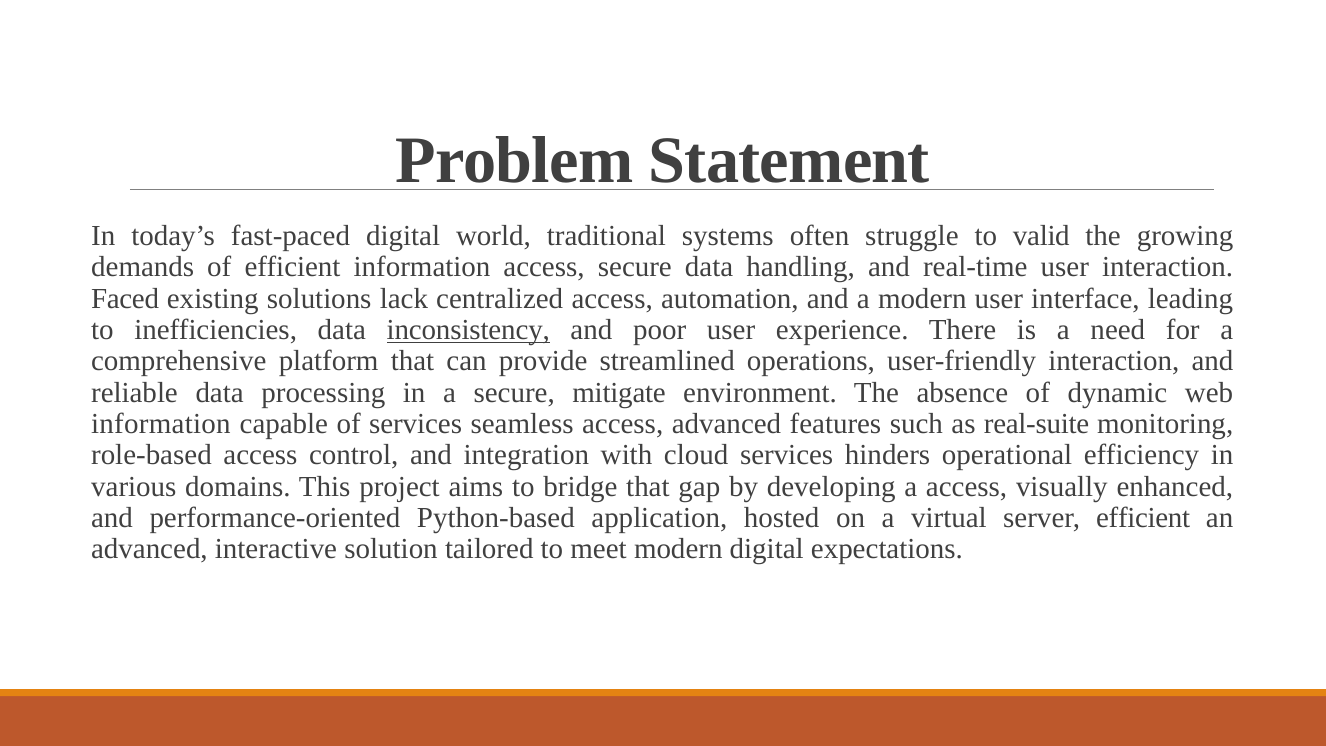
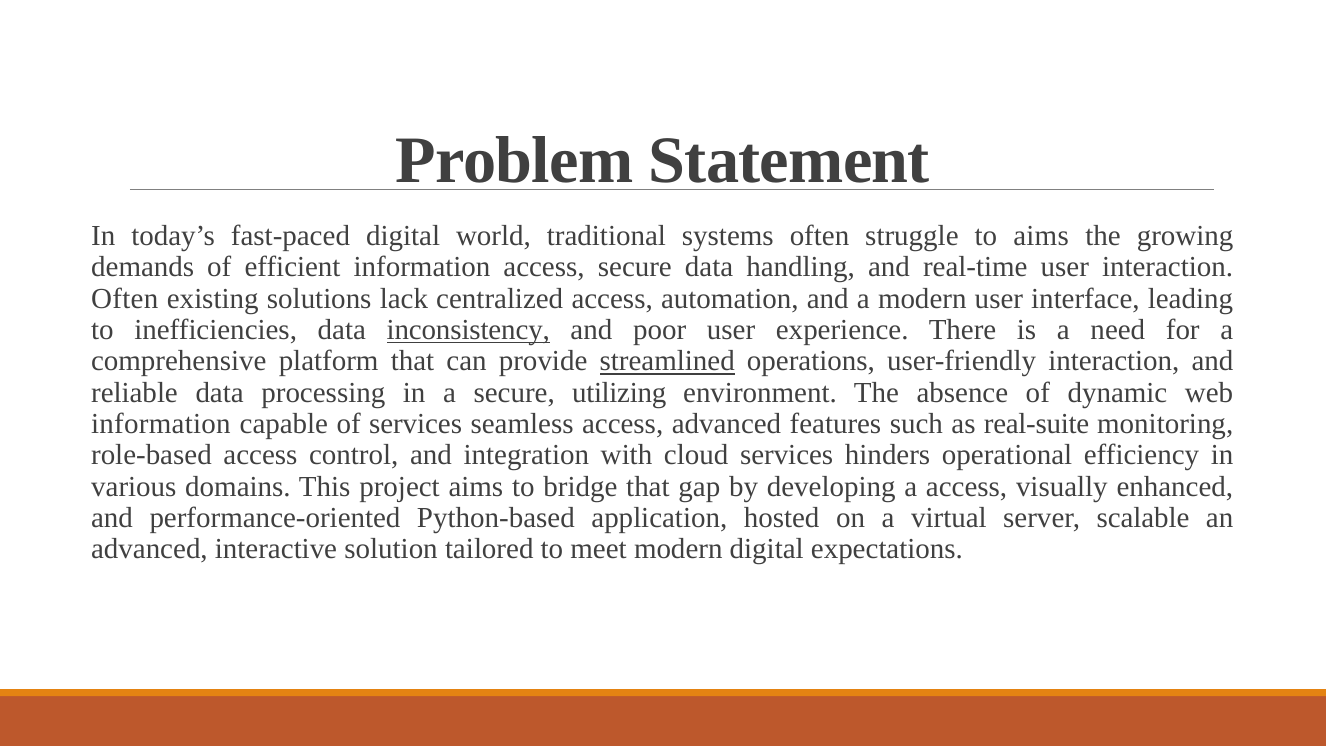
to valid: valid -> aims (1041, 236)
Faced: Faced -> Often (125, 299)
streamlined underline: none -> present (667, 361)
mitigate: mitigate -> utilizing (619, 393)
server efficient: efficient -> scalable (1143, 518)
